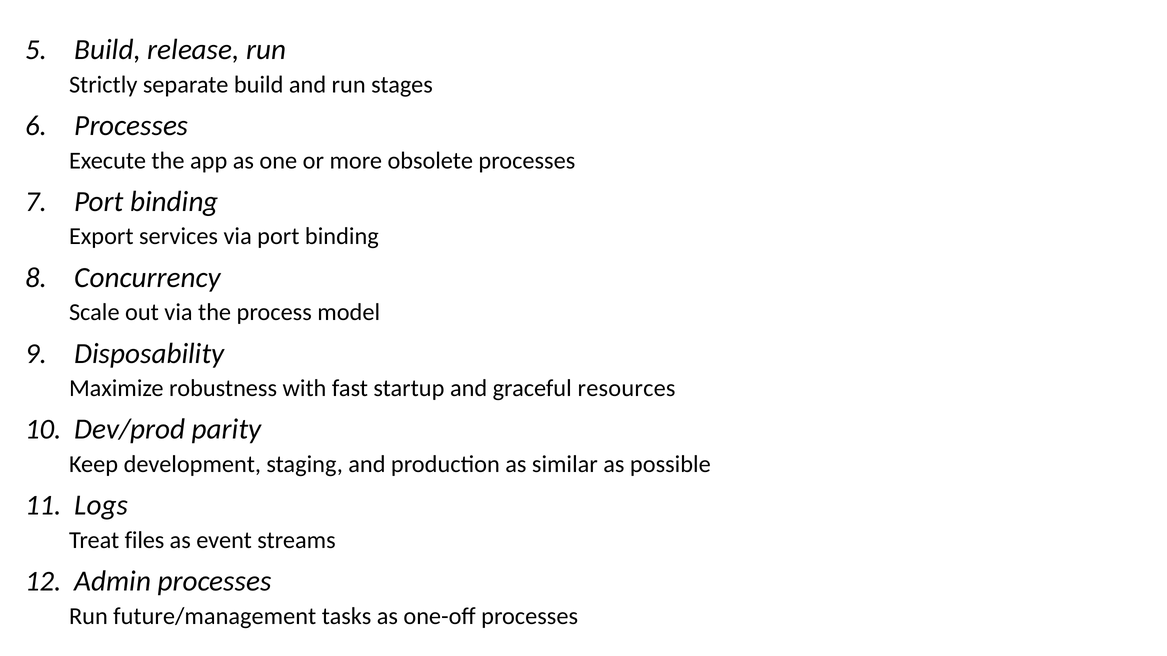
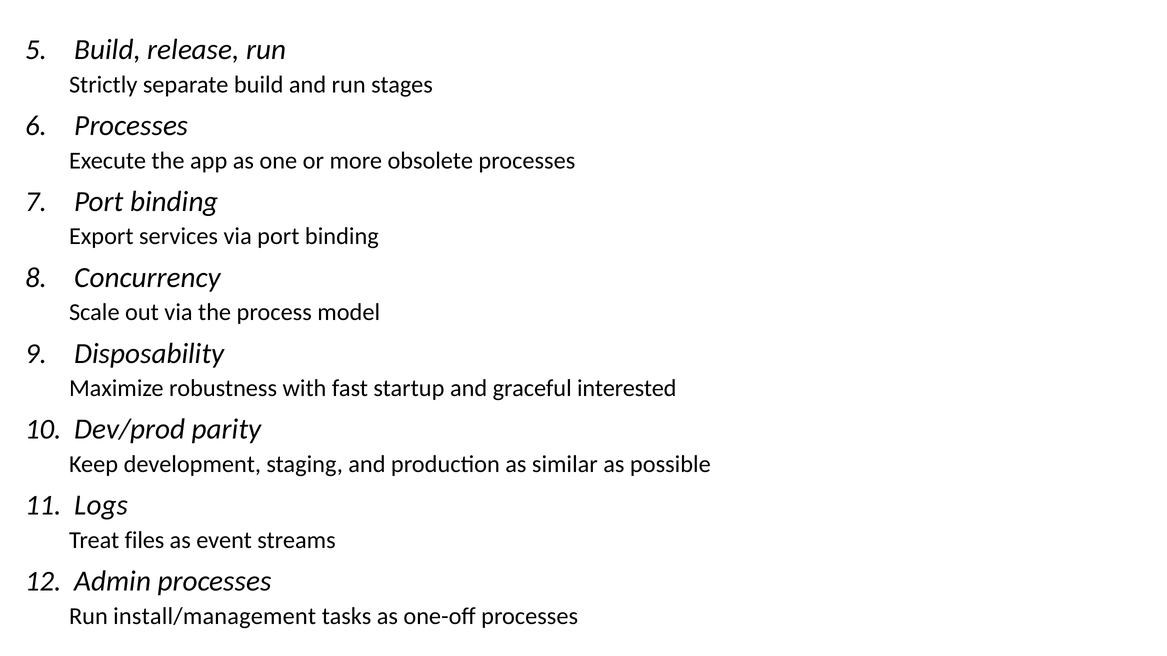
resources: resources -> interested (627, 389)
future/management: future/management -> install/management (215, 617)
